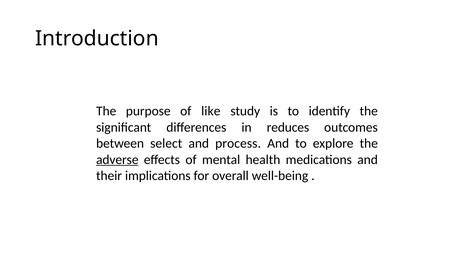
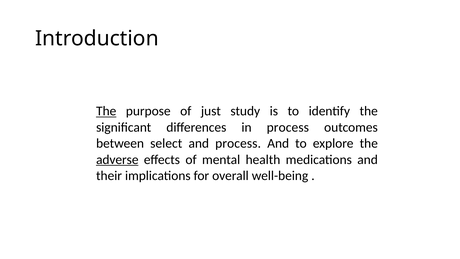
The underline: none -> present (106, 111)
like: like -> just (211, 111)
in reduces: reduces -> process (288, 127)
